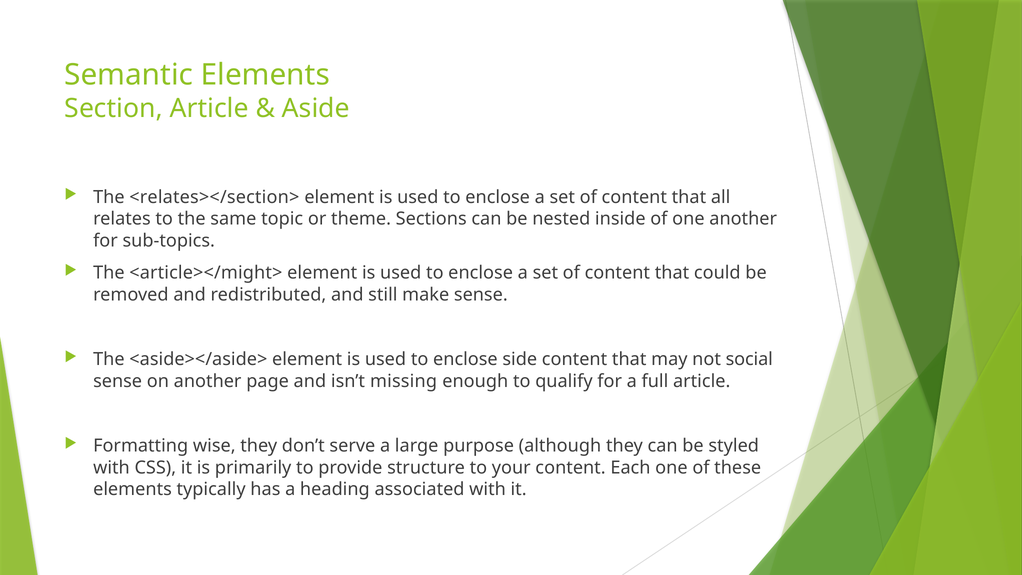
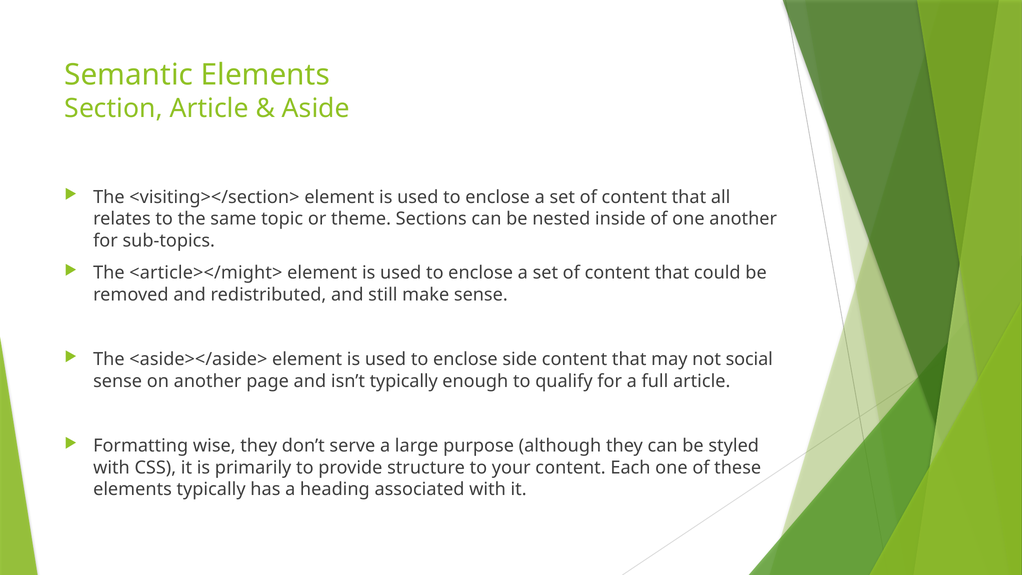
<relates></section>: <relates></section> -> <visiting></section> (214, 197)
isn’t missing: missing -> typically (404, 381)
